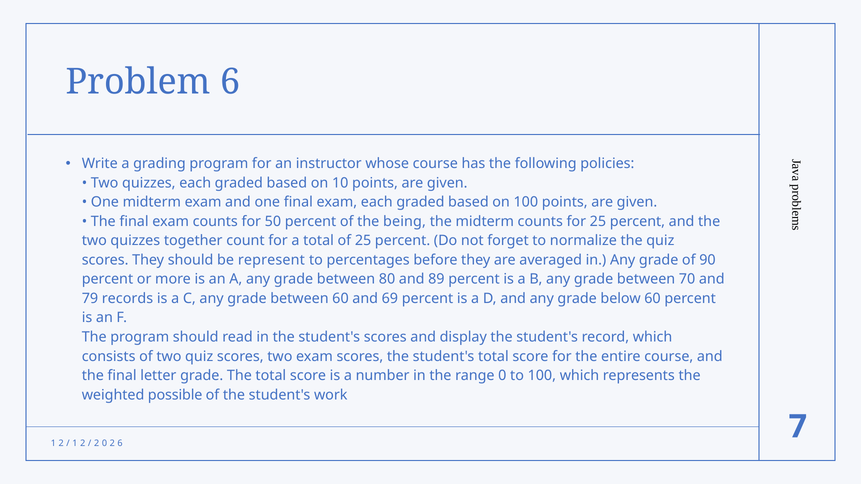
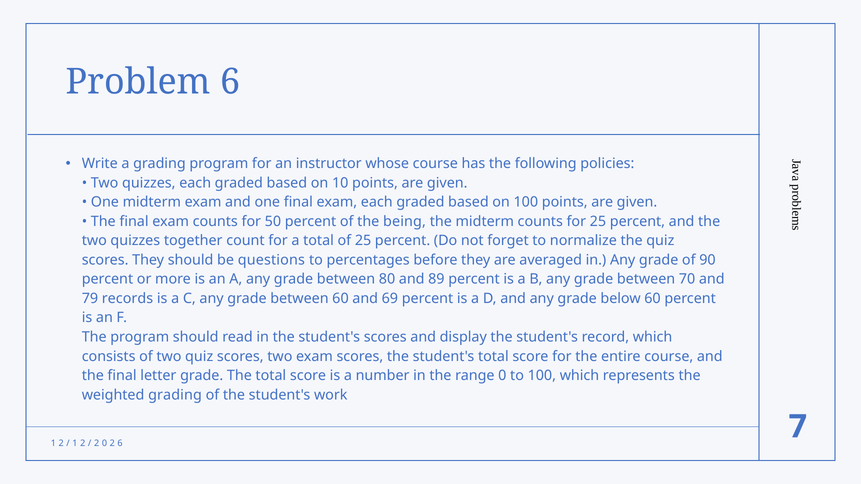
represent: represent -> questions (271, 260)
weighted possible: possible -> grading (175, 395)
